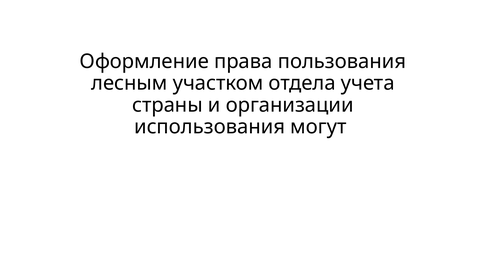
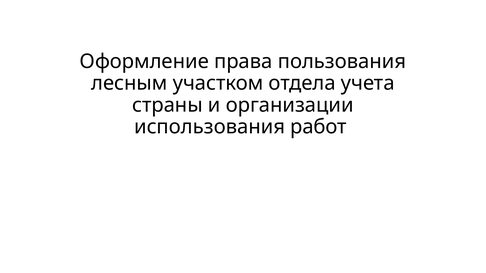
могут: могут -> работ (318, 127)
